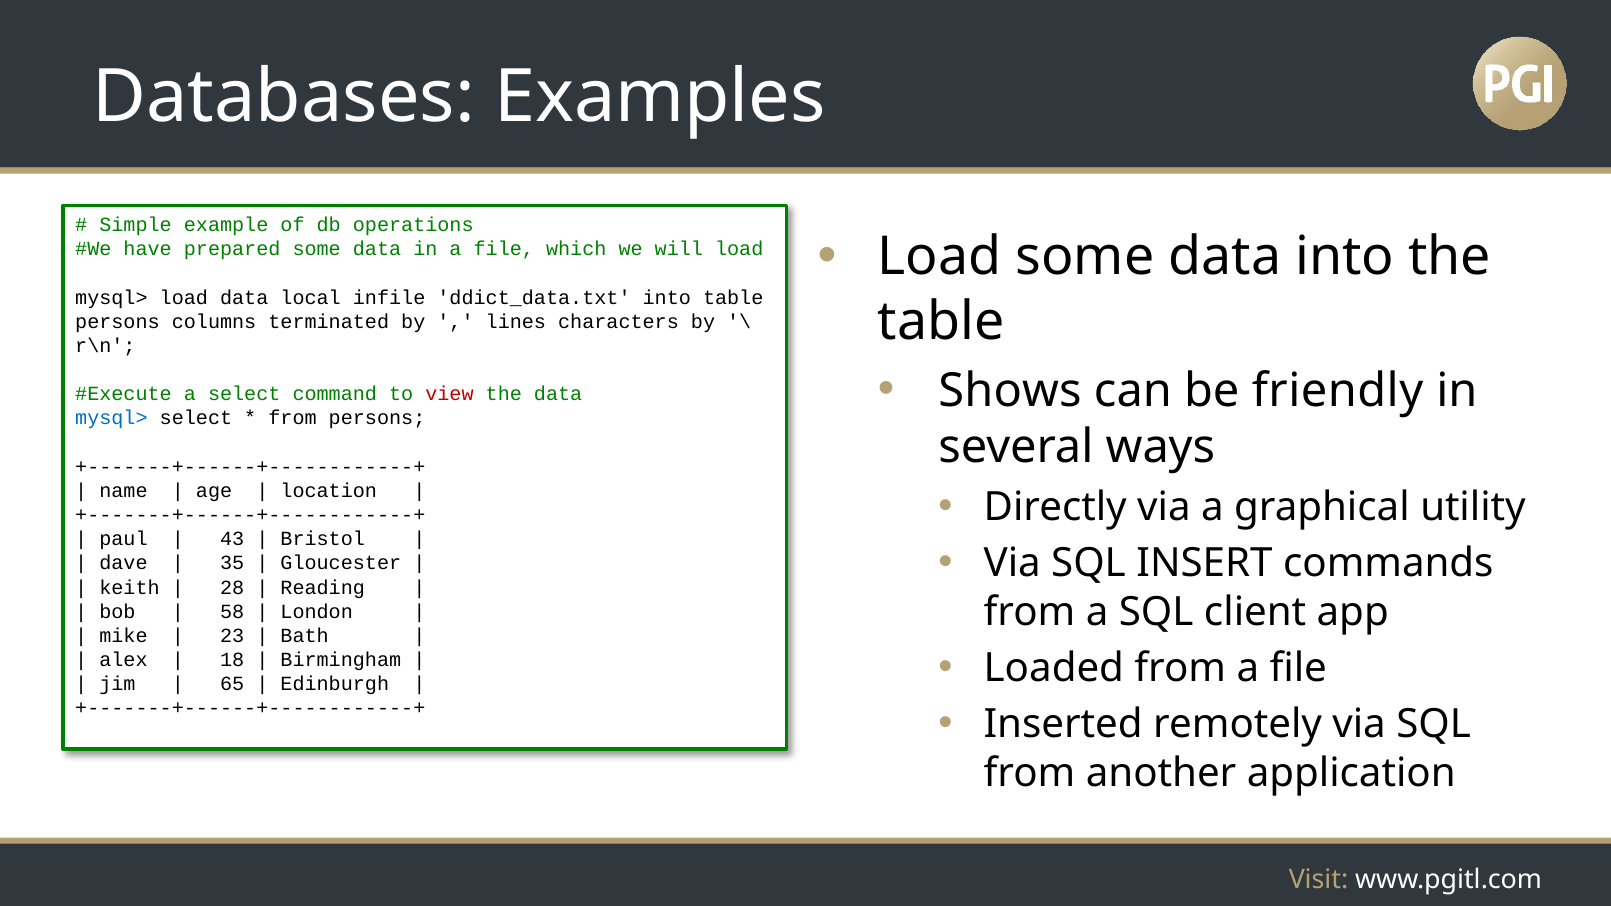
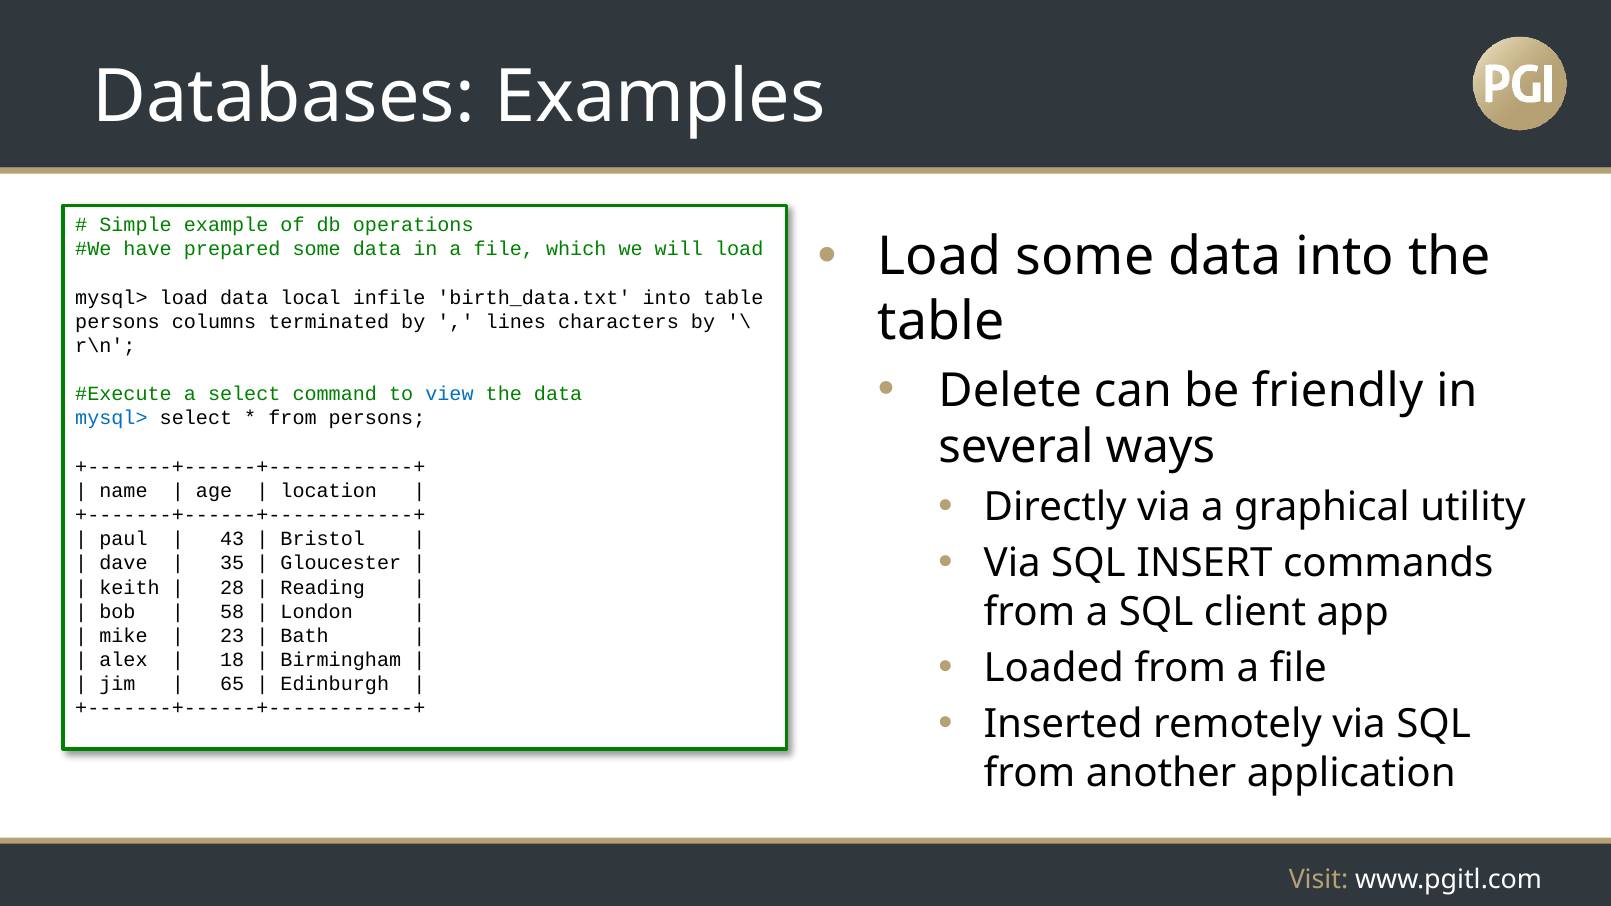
ddict_data.txt: ddict_data.txt -> birth_data.txt (534, 298)
Shows: Shows -> Delete (1010, 391)
view colour: red -> blue (449, 394)
